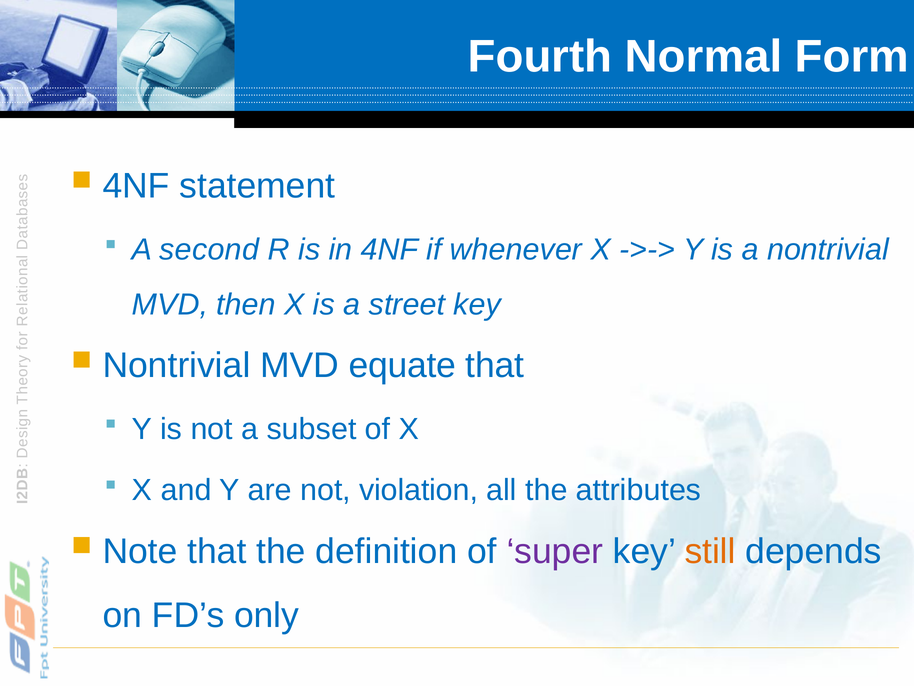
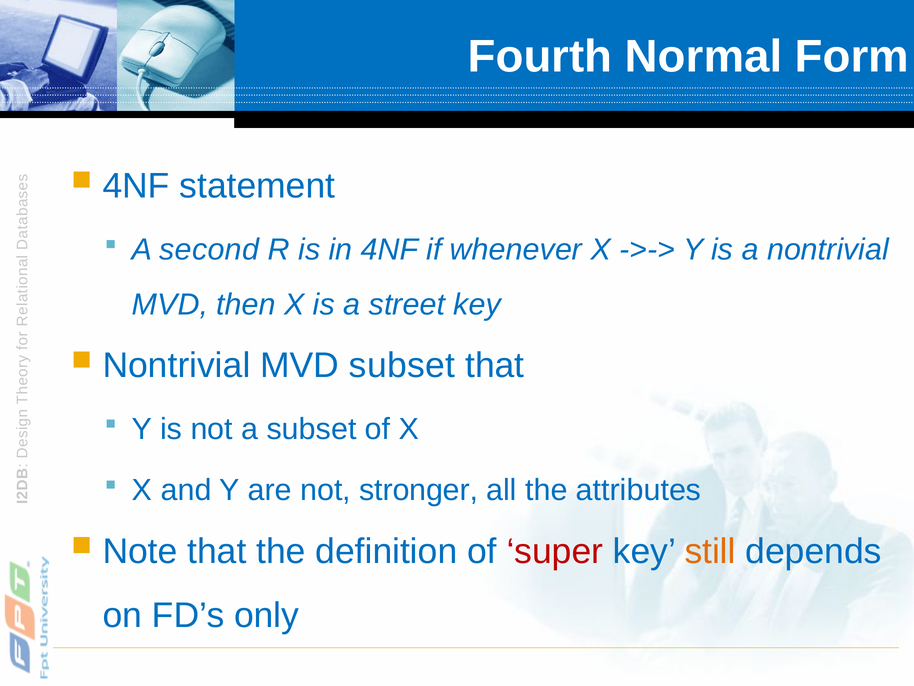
MVD equate: equate -> subset (402, 365)
violation: violation -> stronger (419, 490)
super colour: purple -> red (555, 551)
